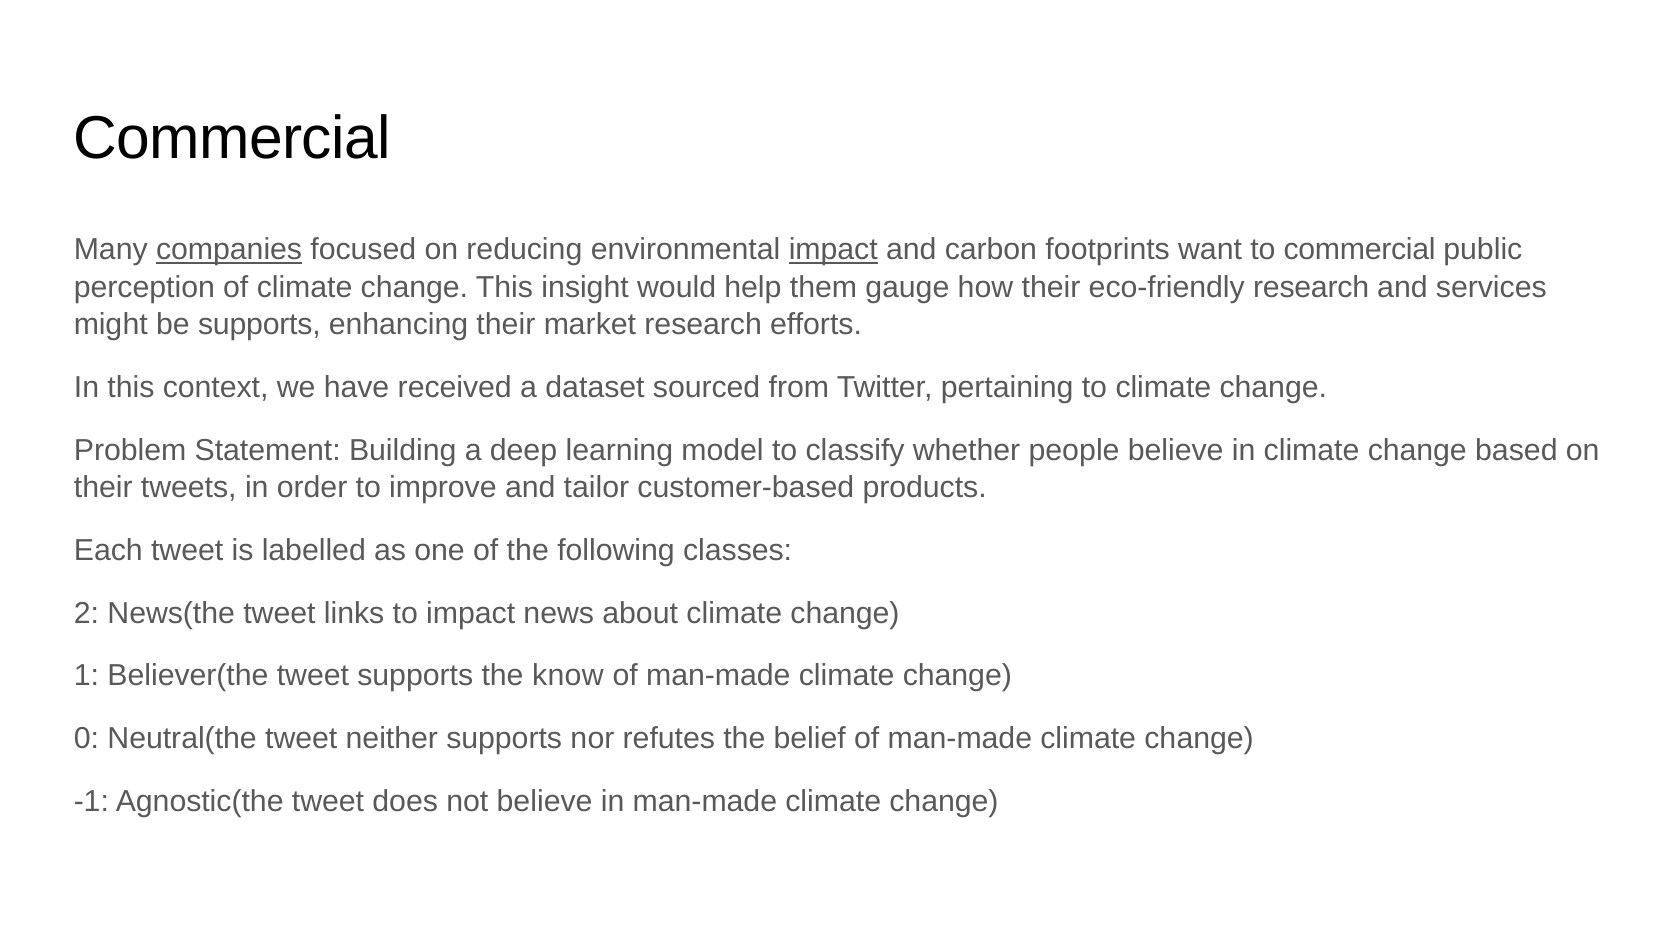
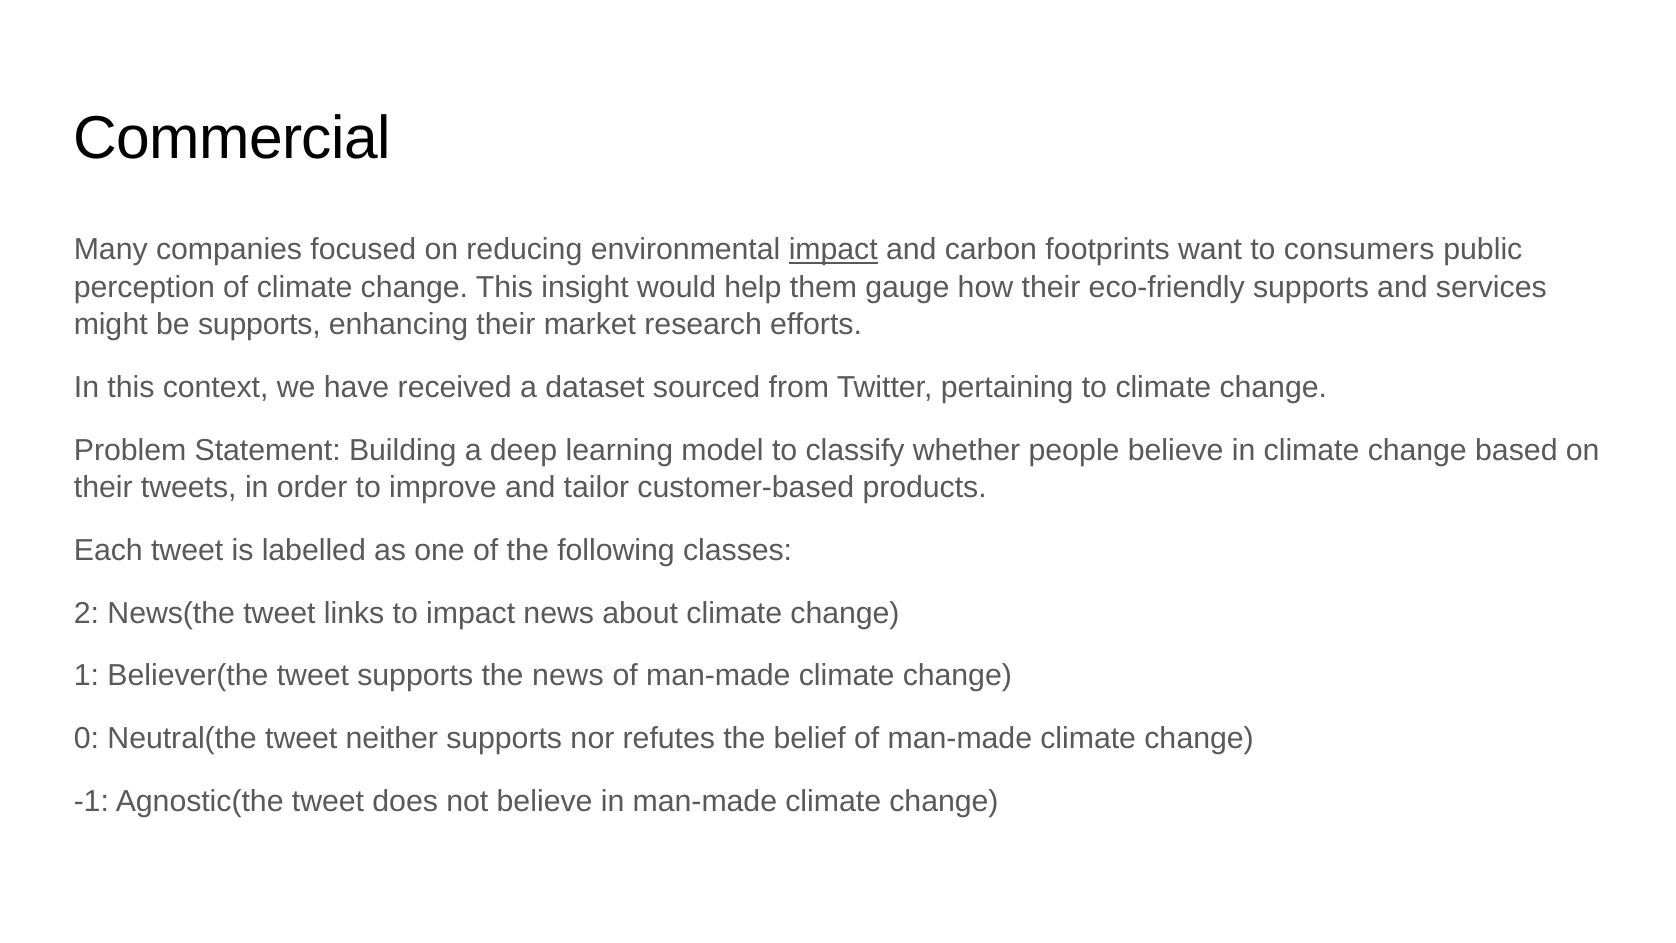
companies underline: present -> none (229, 250)
to commercial: commercial -> consumers (1359, 250)
eco-friendly research: research -> supports (1311, 287)
the know: know -> news (568, 676)
